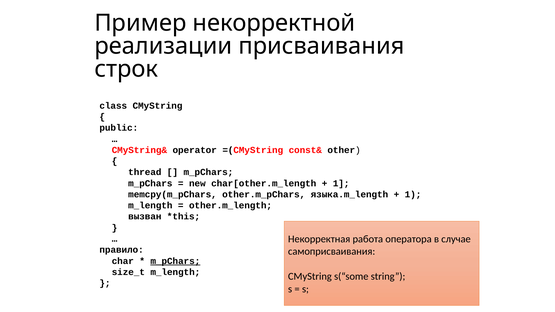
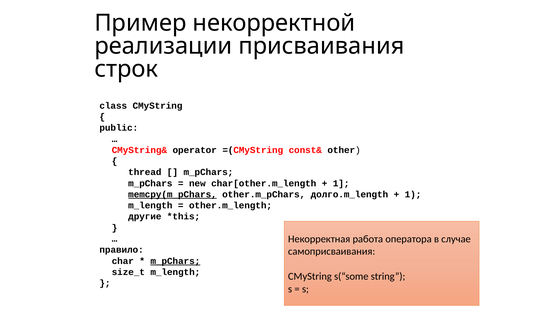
memcpy(m_pChars underline: none -> present (172, 195)
языка.m_length: языка.m_length -> долго.m_length (349, 195)
вызван: вызван -> другие (145, 217)
